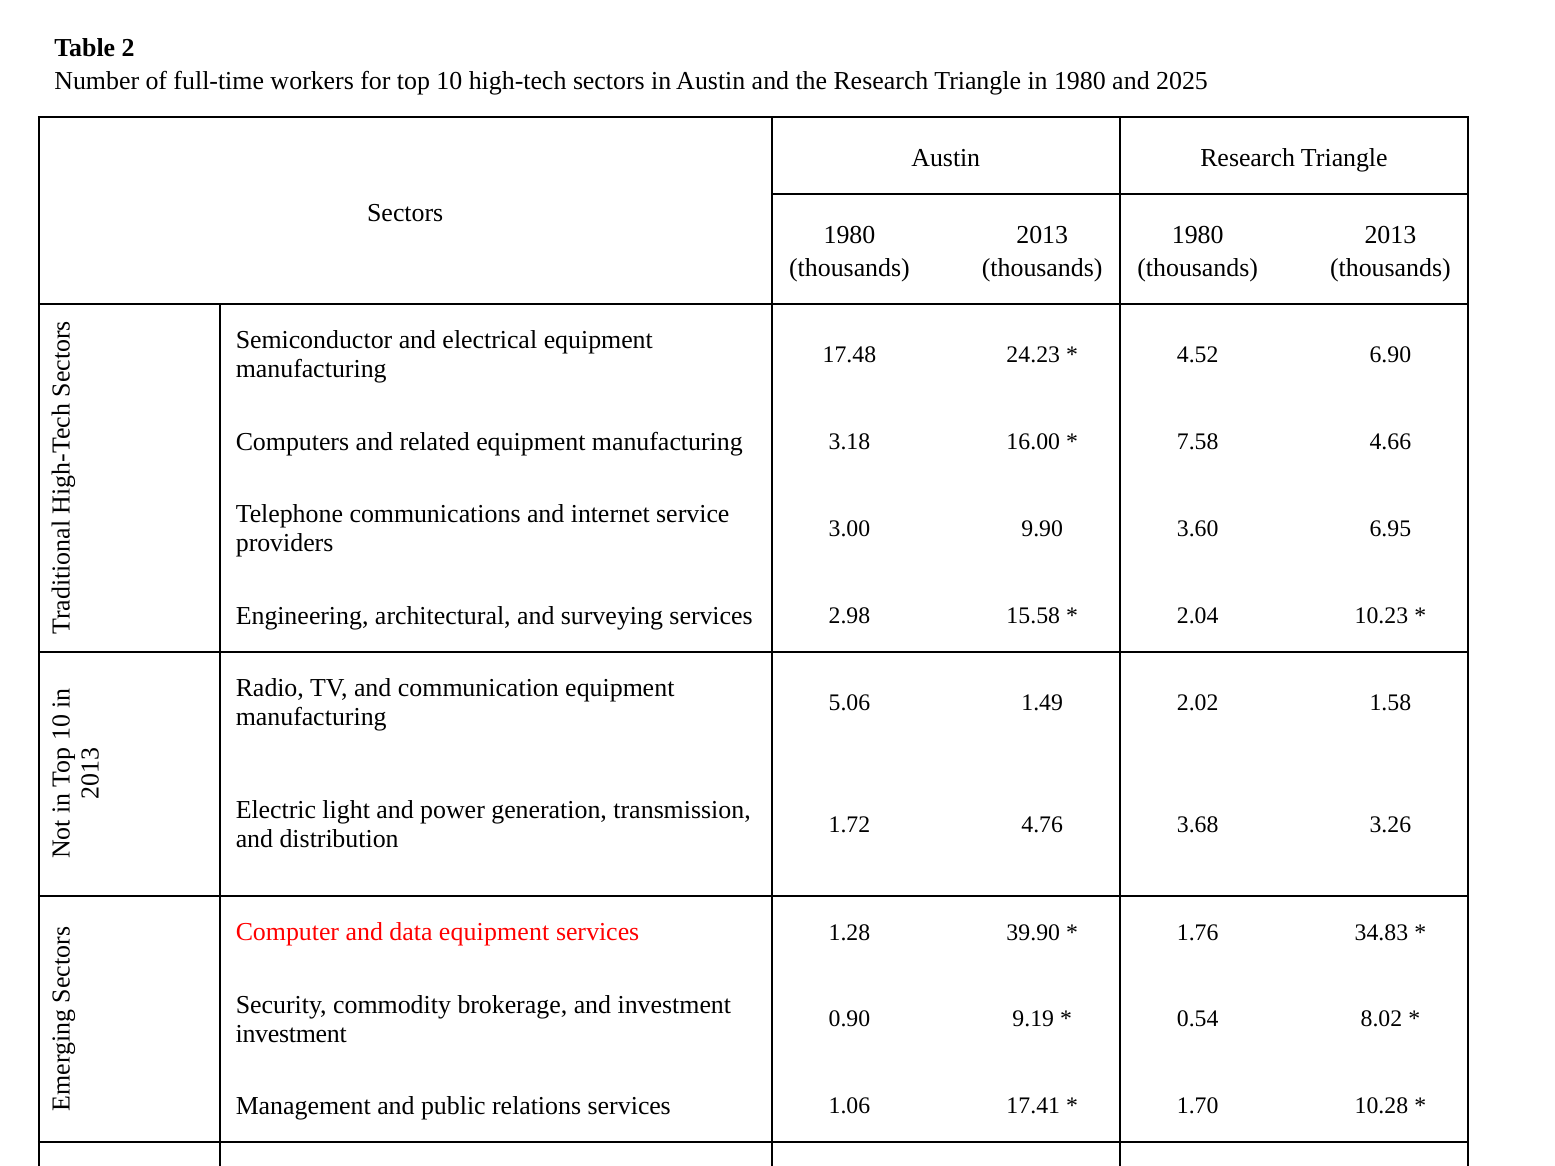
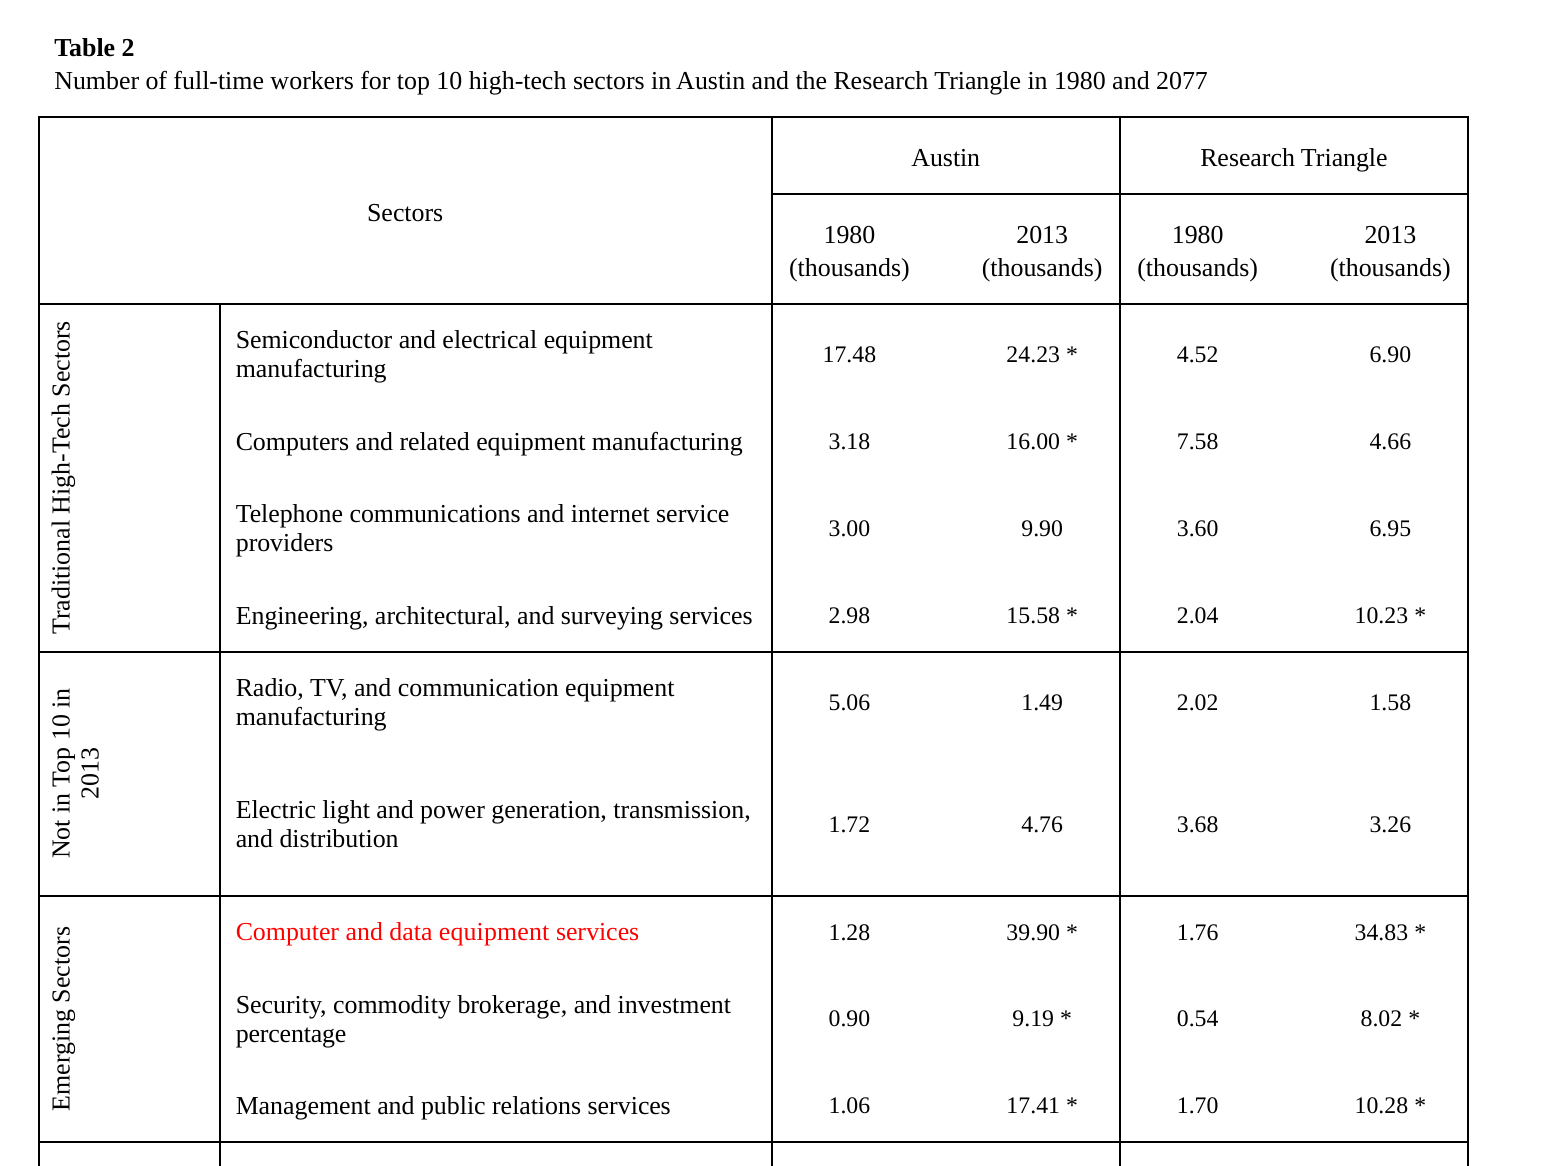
2025: 2025 -> 2077 (1182, 81)
investment: investment -> percentage (291, 1034)
